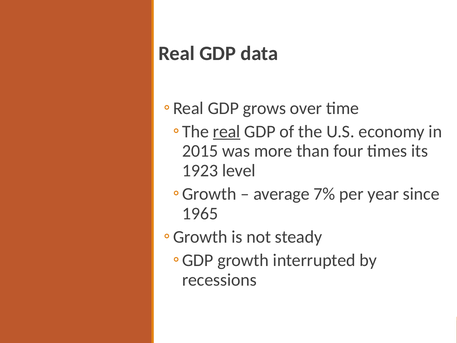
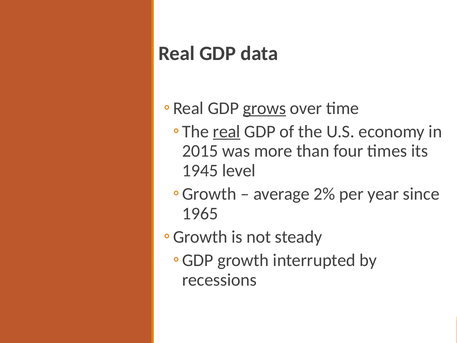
grows underline: none -> present (265, 108)
1923: 1923 -> 1945 (200, 171)
7%: 7% -> 2% (324, 194)
